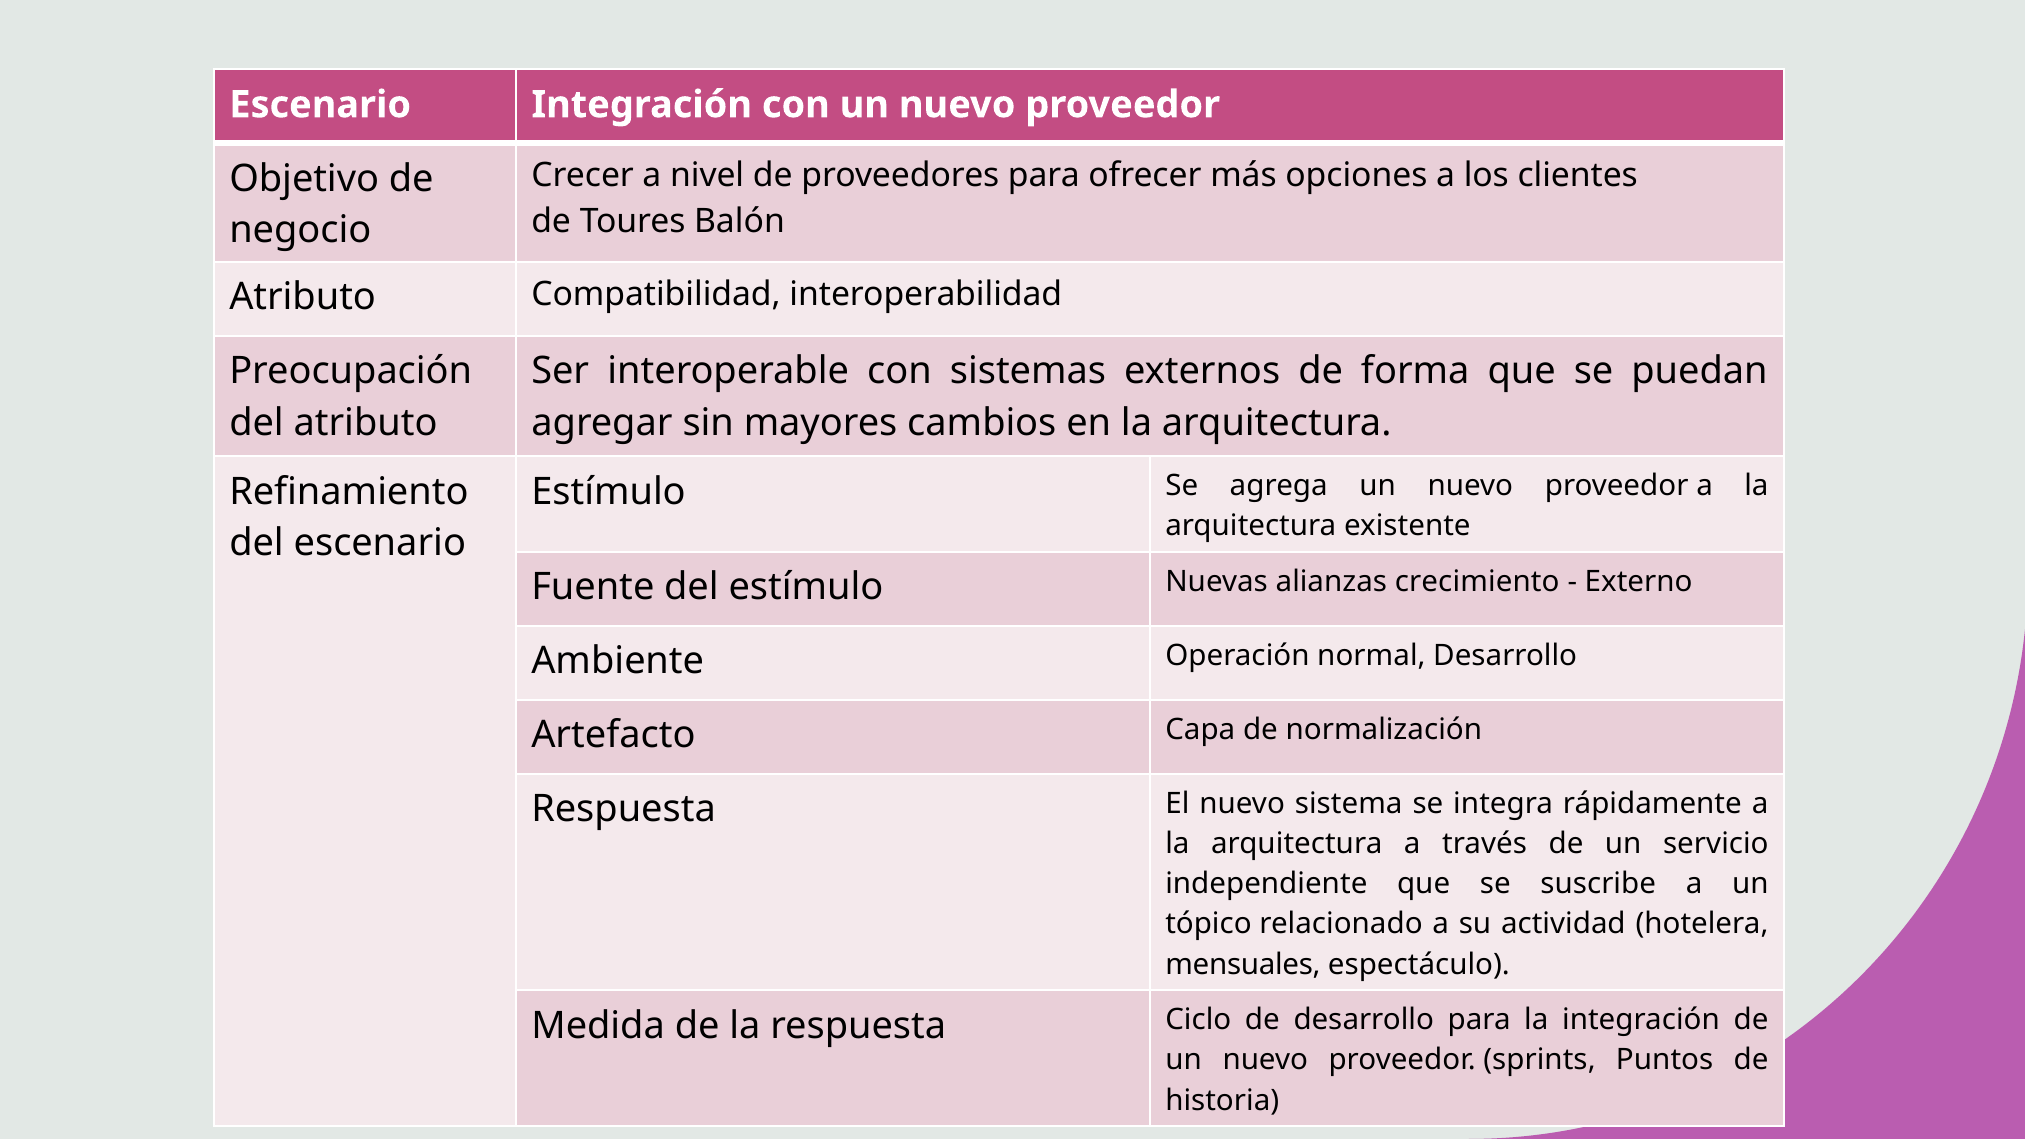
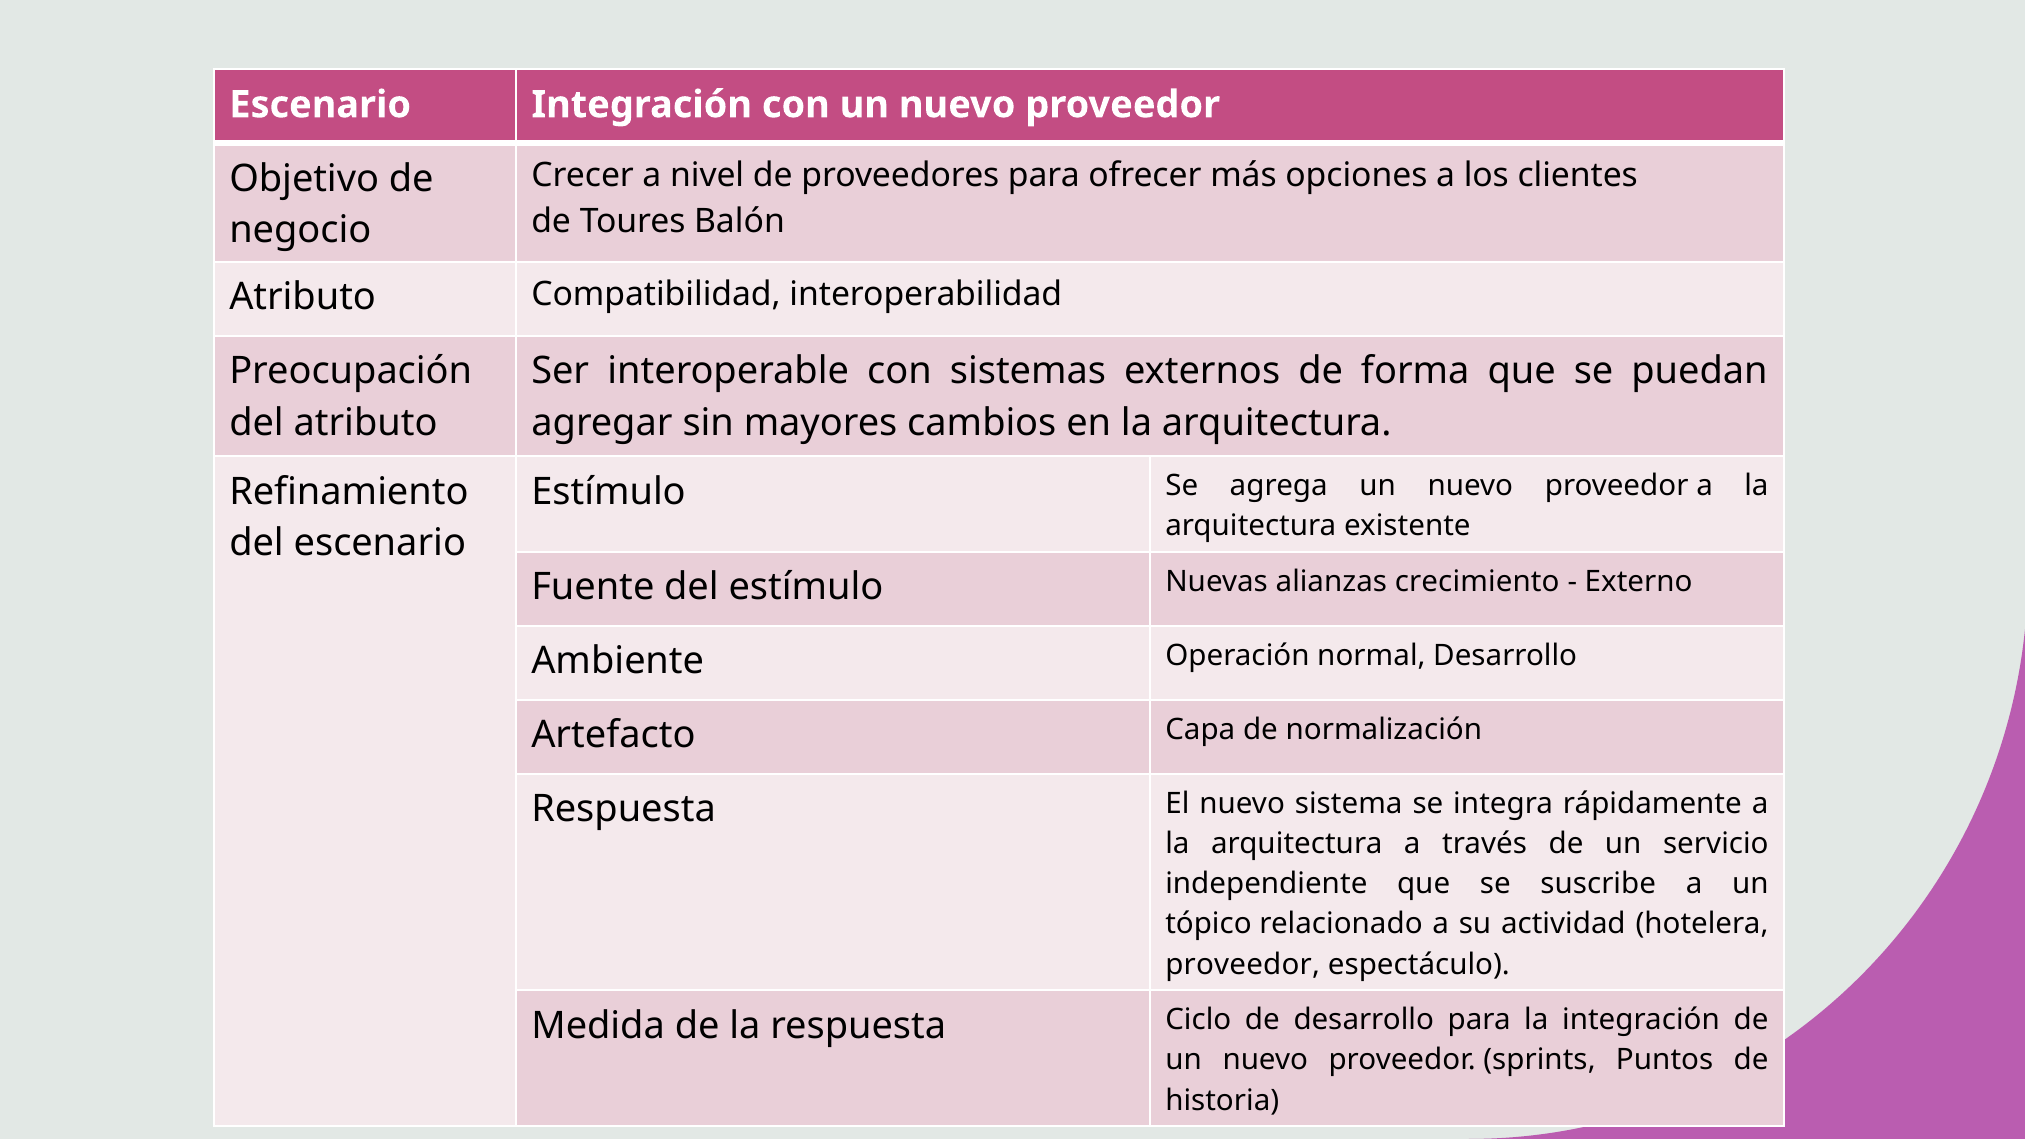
mensuales: mensuales -> proveedor (1243, 964)
